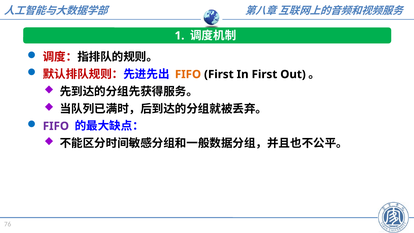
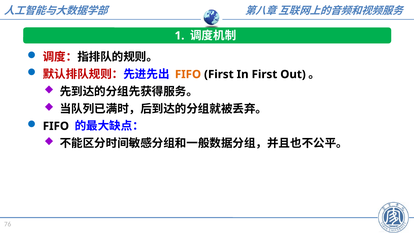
FIFO colour: purple -> black (56, 126)
